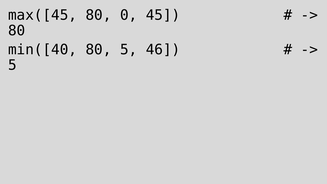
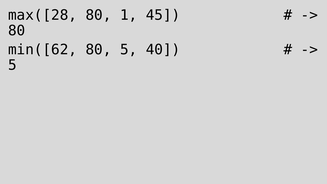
max([45: max([45 -> max([28 (43, 15)
0: 0 -> 1 (129, 15)
min([40: min([40 -> min([62 (43, 50)
46: 46 -> 40 (163, 50)
